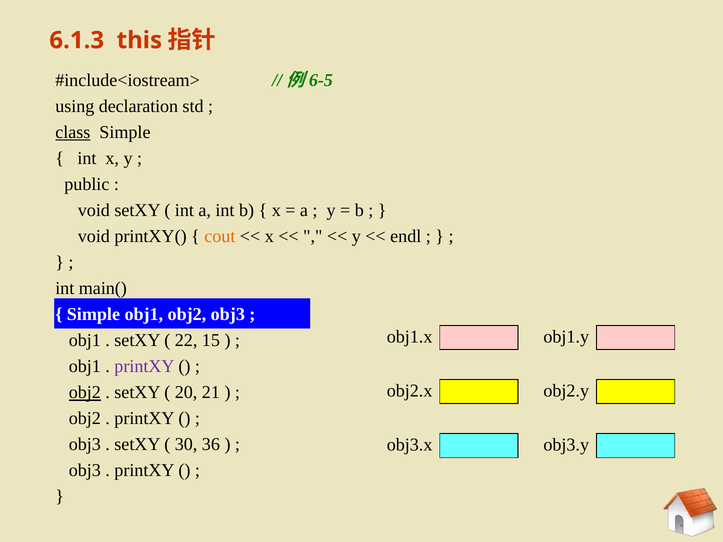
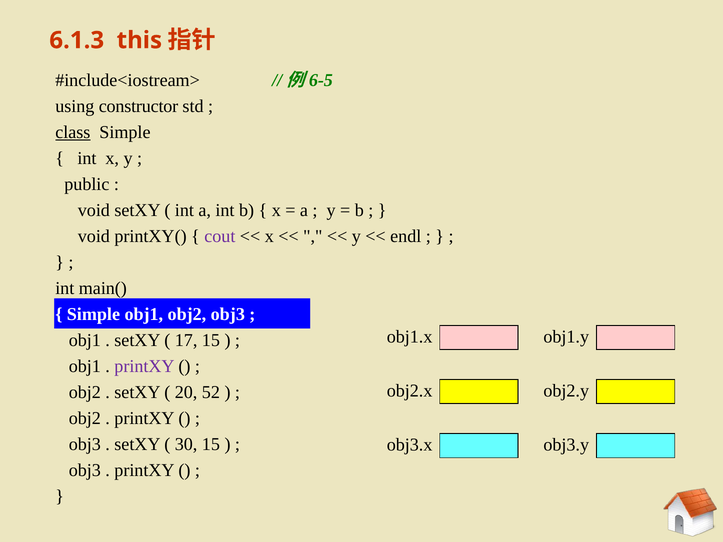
declaration: declaration -> constructor (138, 106)
cout colour: orange -> purple (220, 237)
22: 22 -> 17 (186, 341)
obj2 underline: present -> none (85, 393)
21: 21 -> 52 (211, 393)
30 36: 36 -> 15 (211, 445)
